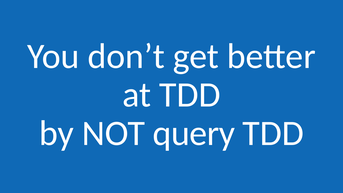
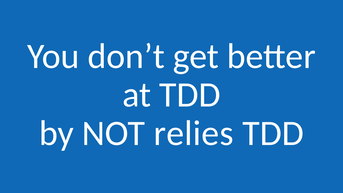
query: query -> relies (194, 133)
